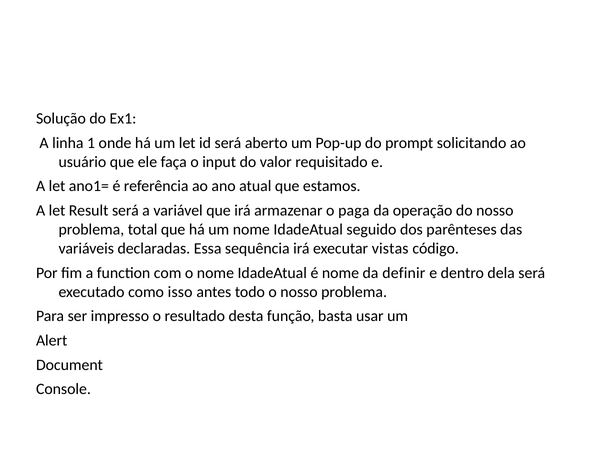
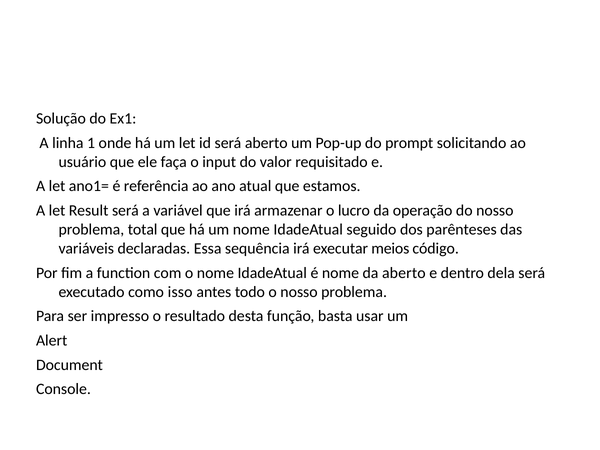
paga: paga -> lucro (354, 211)
vistas: vistas -> meios (390, 249)
da definir: definir -> aberto (404, 273)
